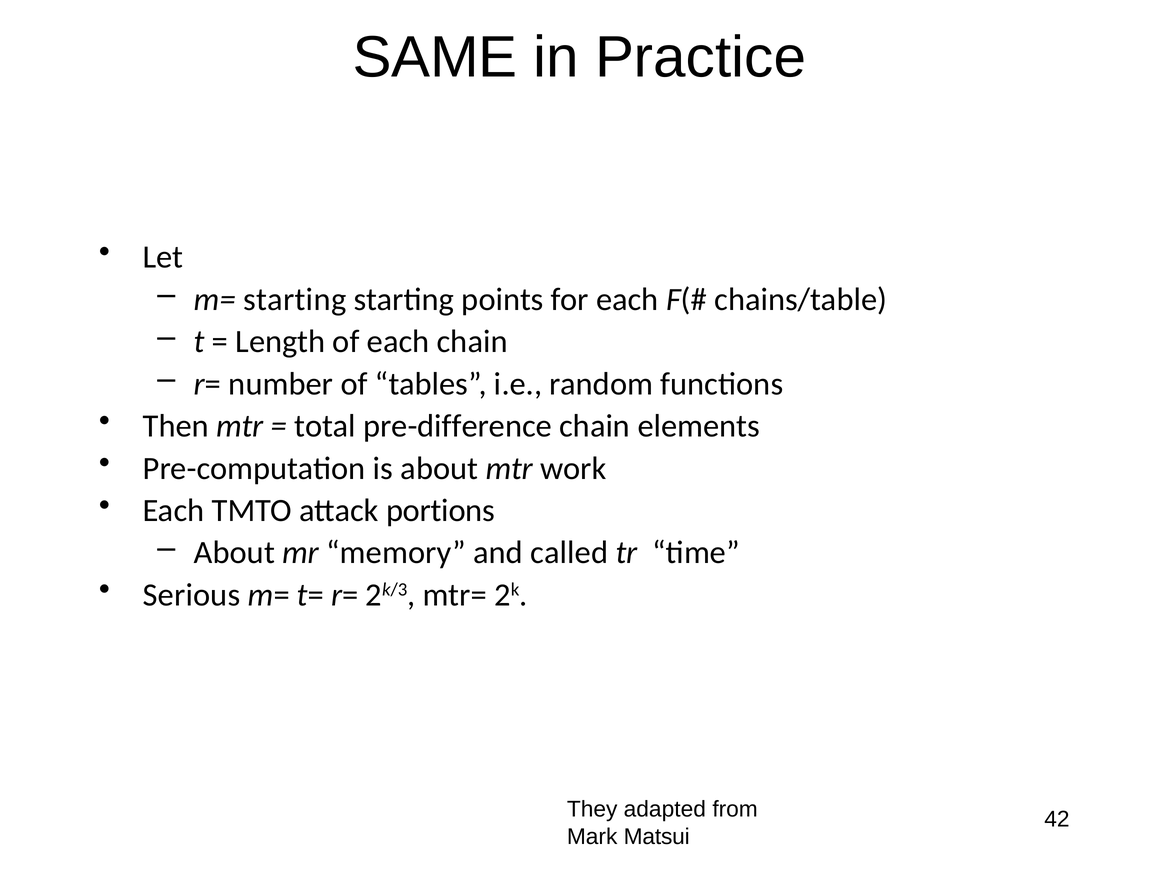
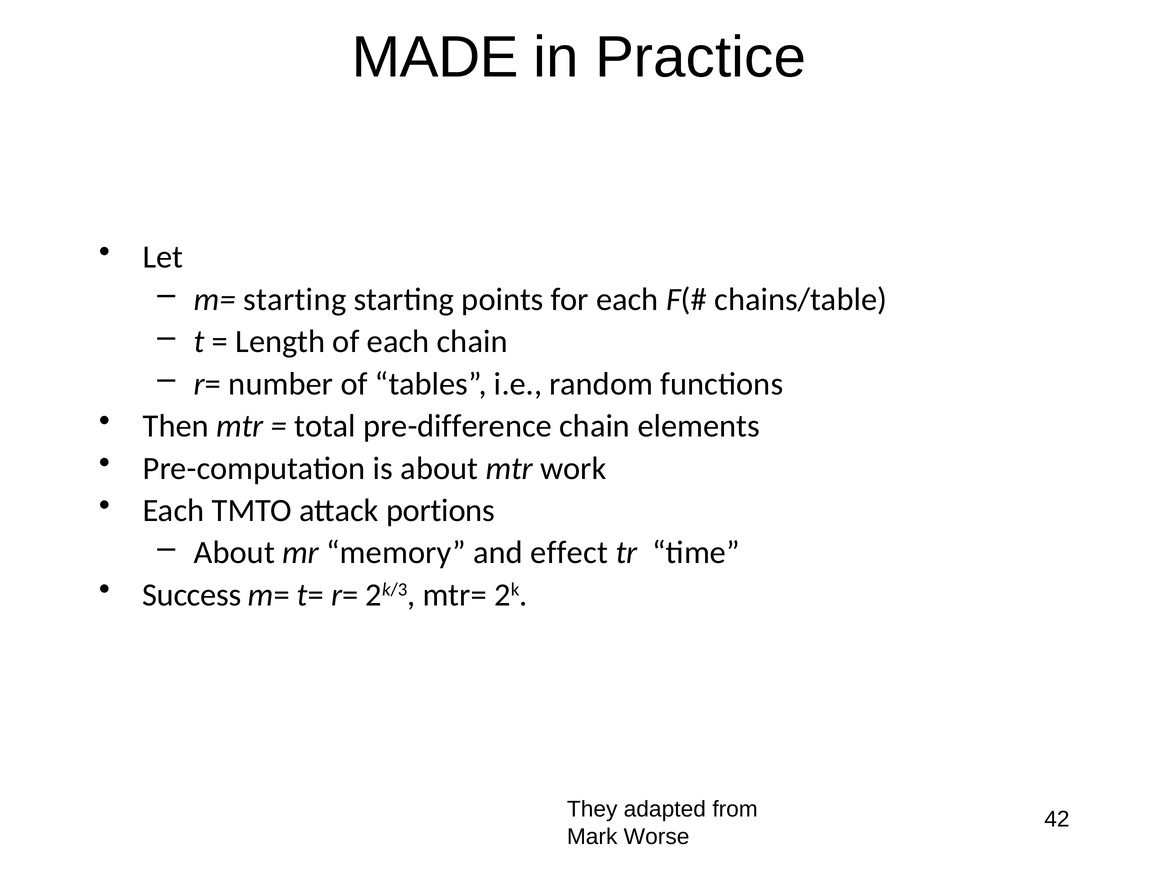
SAME: SAME -> MADE (435, 58)
called: called -> effect (569, 553)
Serious: Serious -> Success (192, 596)
Matsui: Matsui -> Worse (657, 837)
